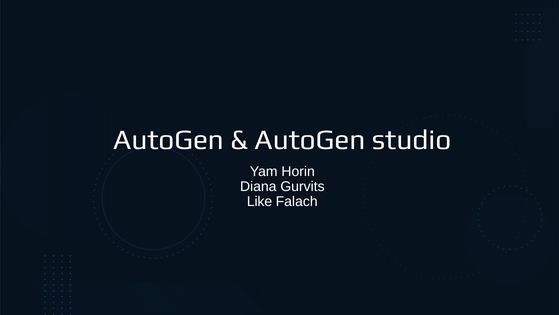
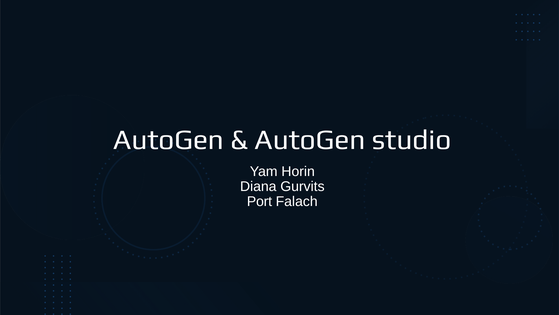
Like: Like -> Port (260, 201)
